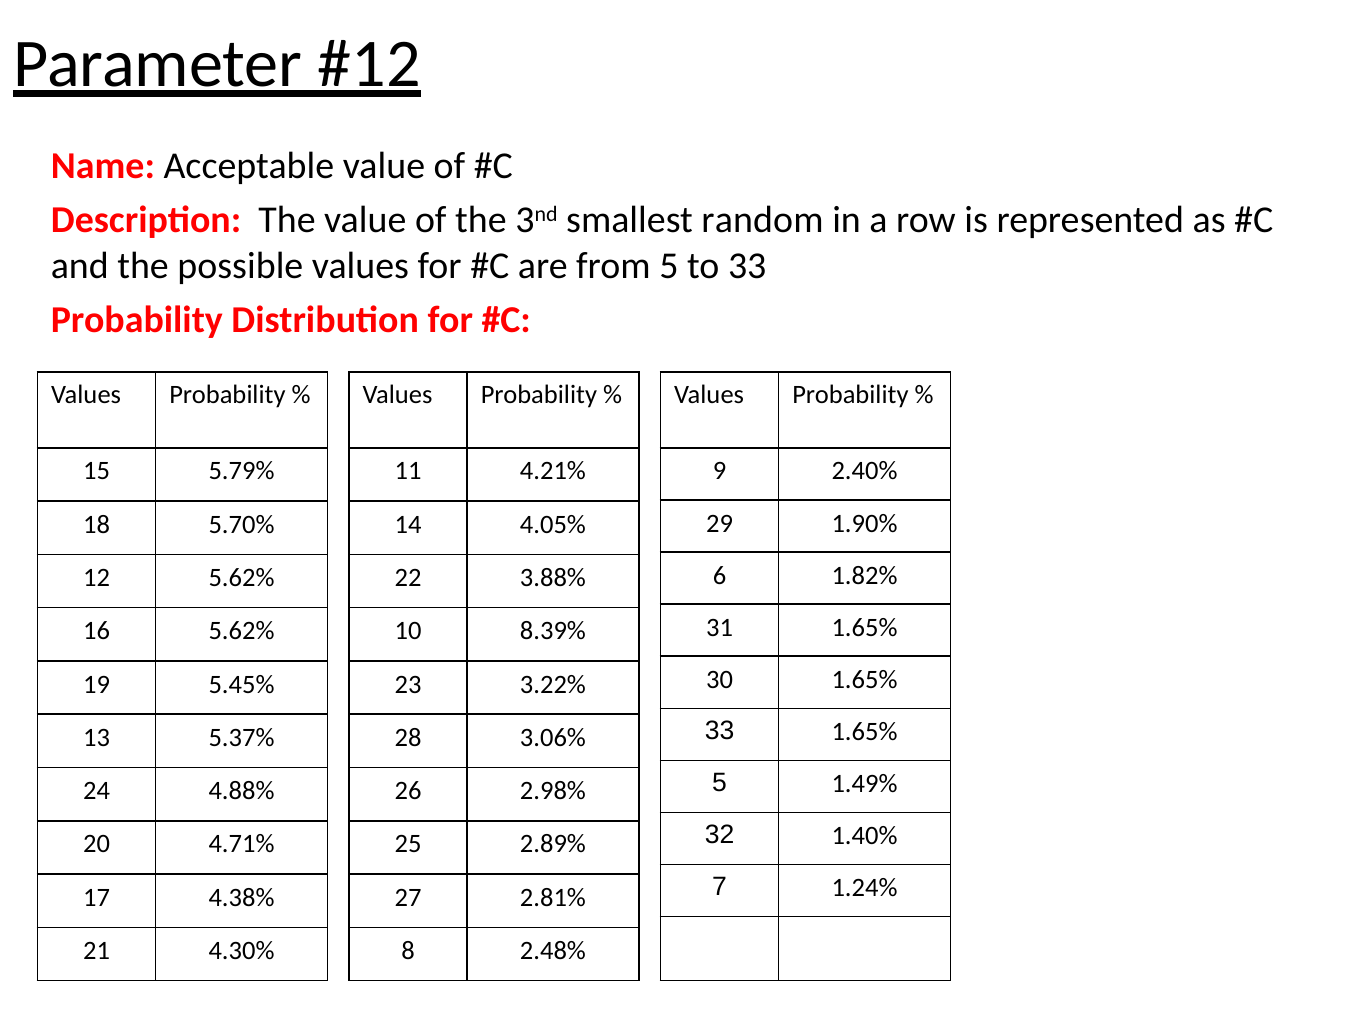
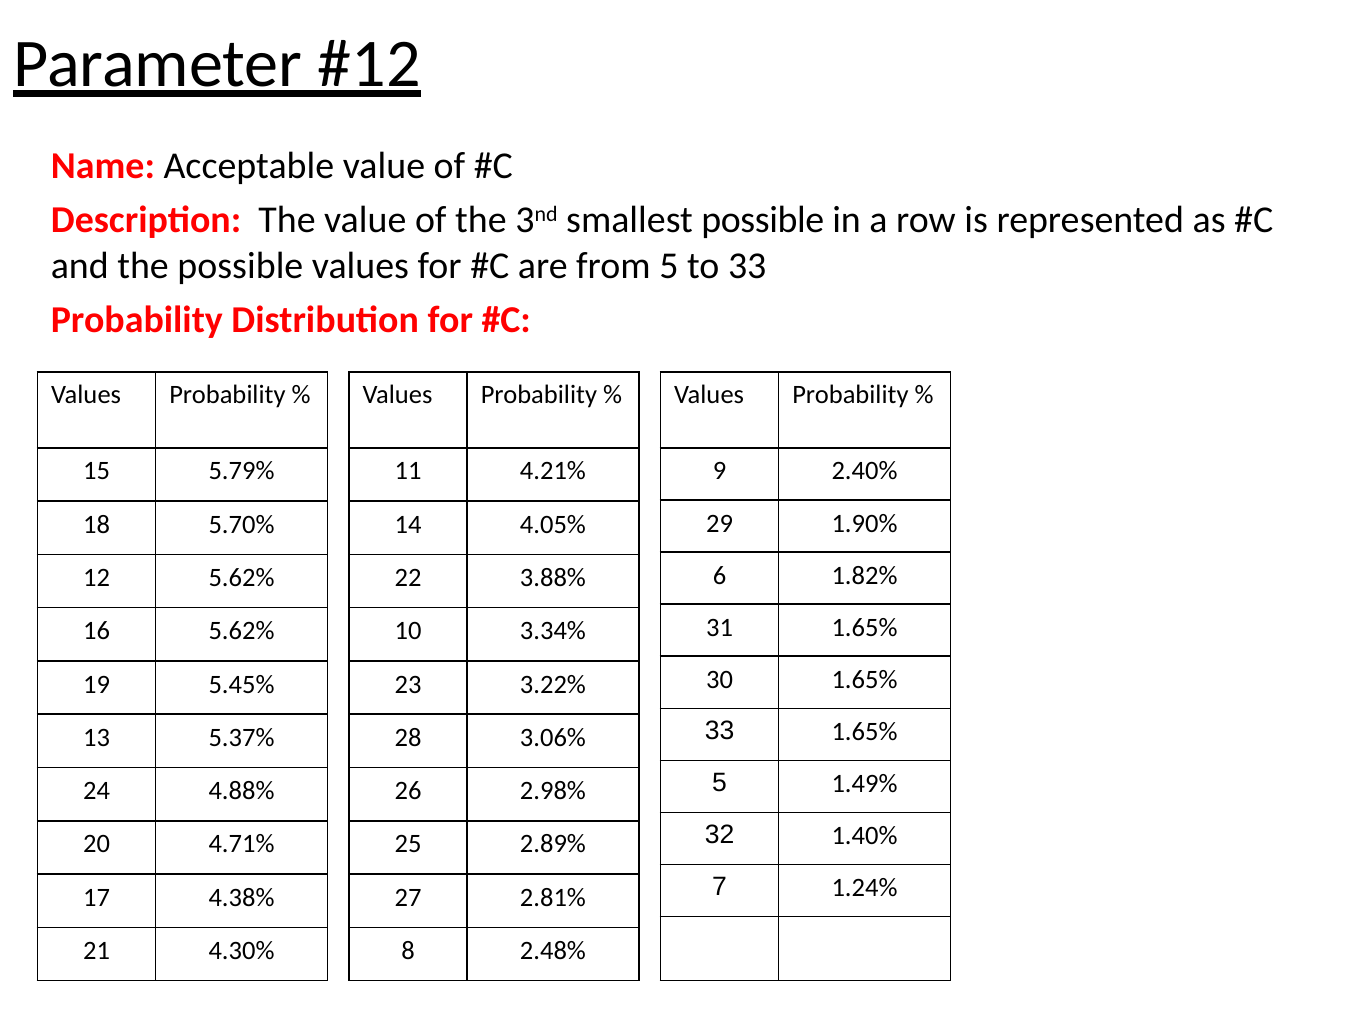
smallest random: random -> possible (763, 220)
8.39%: 8.39% -> 3.34% (553, 631)
